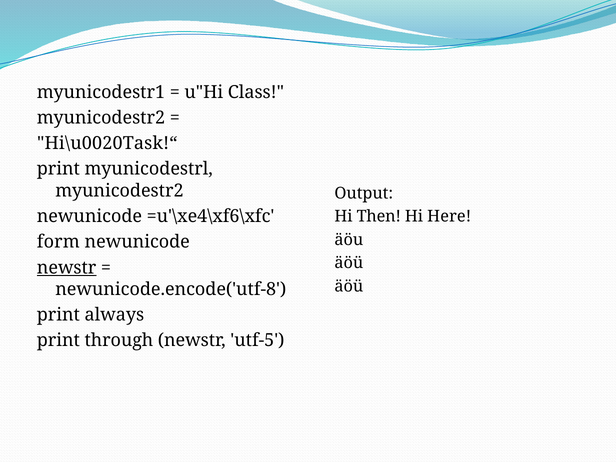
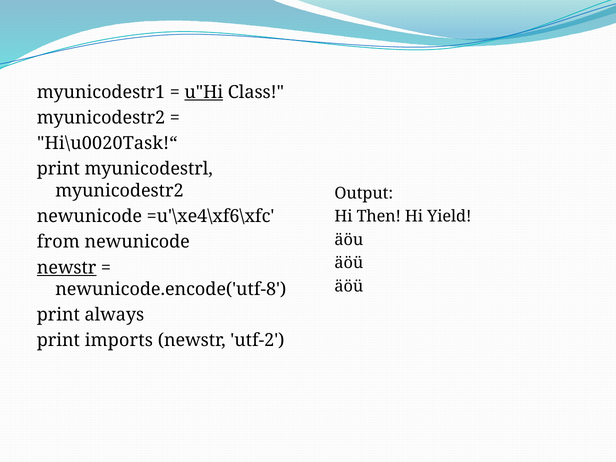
u"Hi underline: none -> present (204, 92)
Here: Here -> Yield (449, 216)
form: form -> from (58, 242)
through: through -> imports (119, 340)
utf-5: utf-5 -> utf-2 (257, 340)
